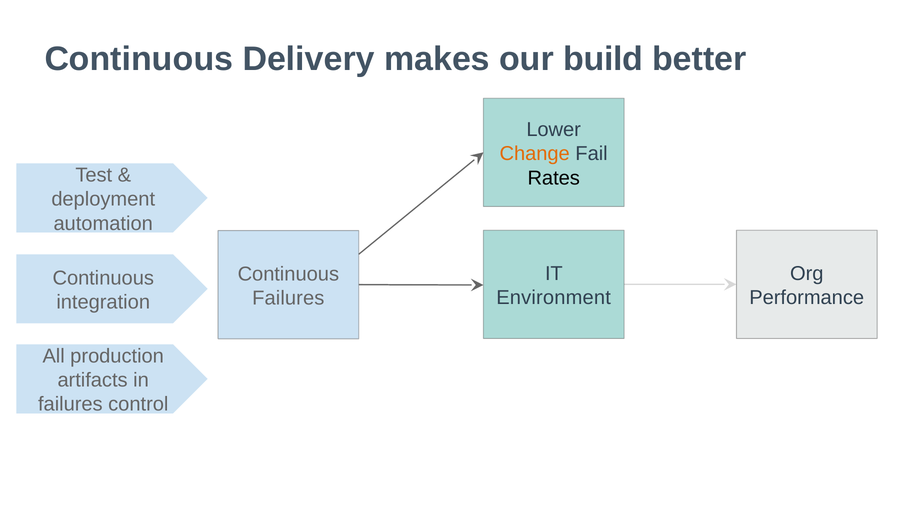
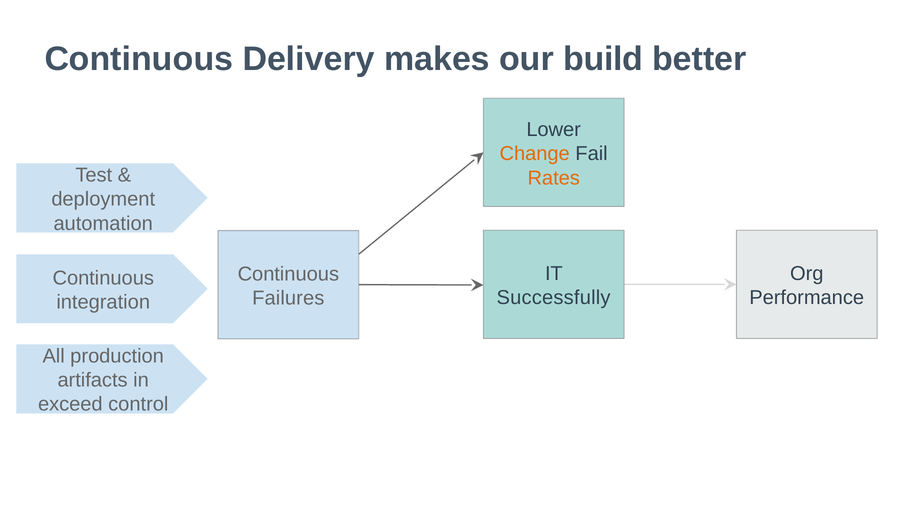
Rates colour: black -> orange (554, 178)
Environment: Environment -> Successfully (554, 298)
failures: failures -> exceed (70, 405)
